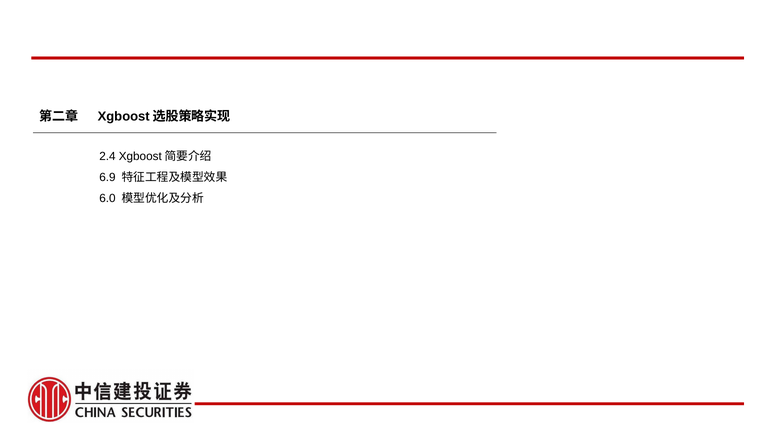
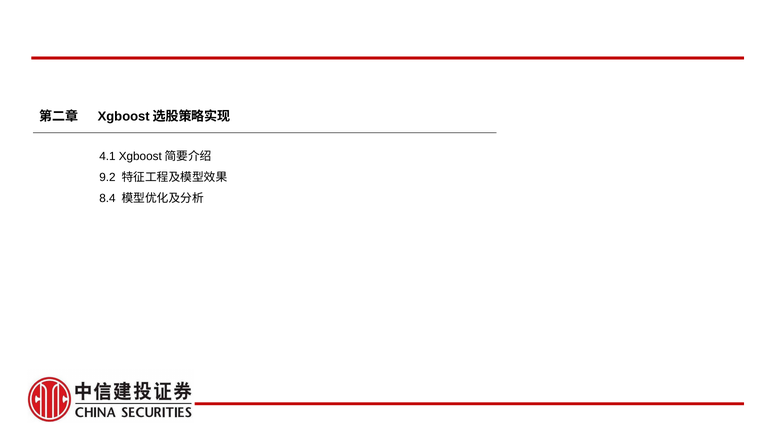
2.4: 2.4 -> 4.1 (107, 156)
6.9: 6.9 -> 9.2 (107, 177)
6.0: 6.0 -> 8.4 (107, 198)
